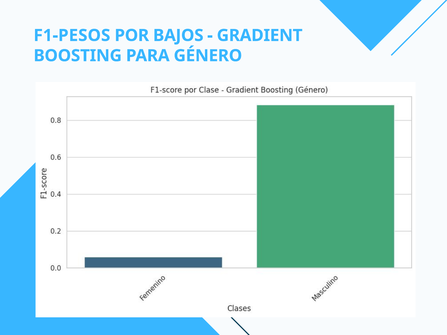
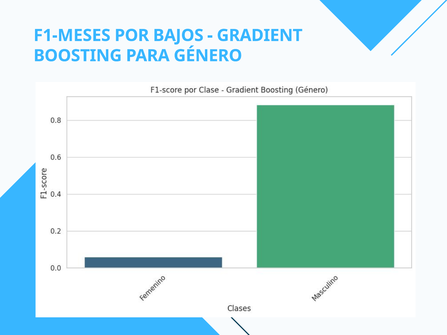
F1-PESOS: F1-PESOS -> F1-MESES (72, 35)
